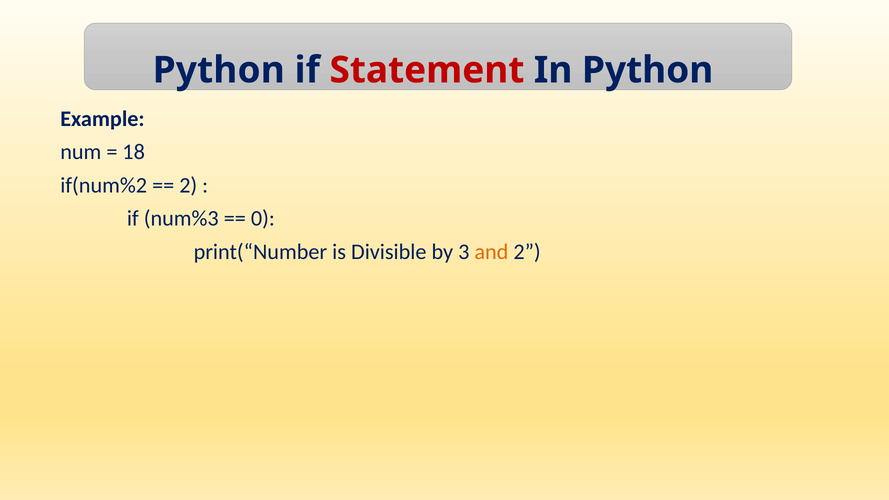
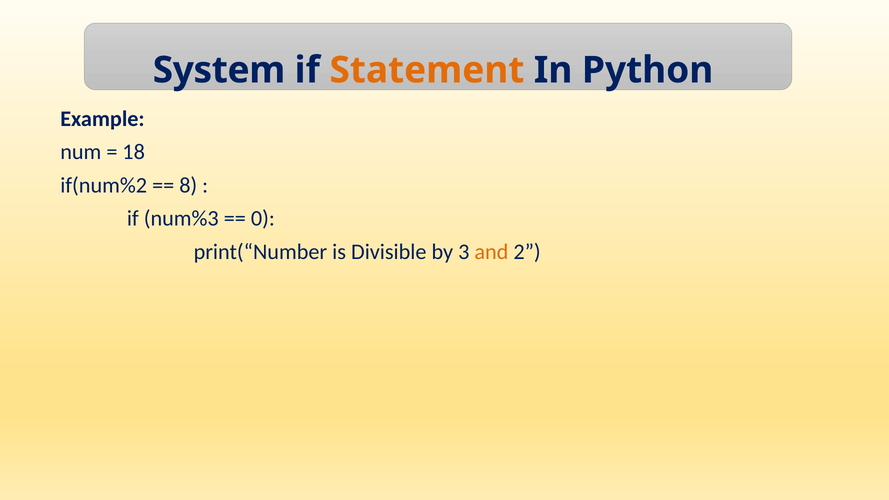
Python: Python -> System (219, 70)
Statement colour: red -> orange (427, 70)
2: 2 -> 8 (188, 185)
